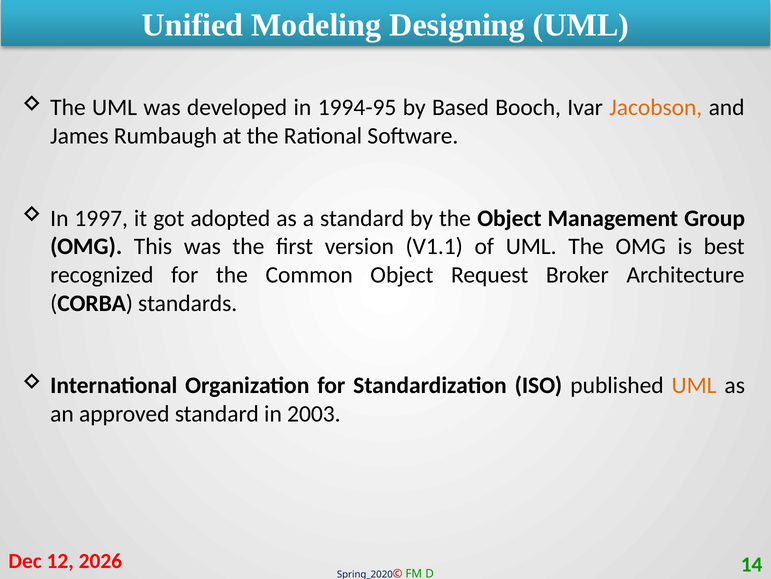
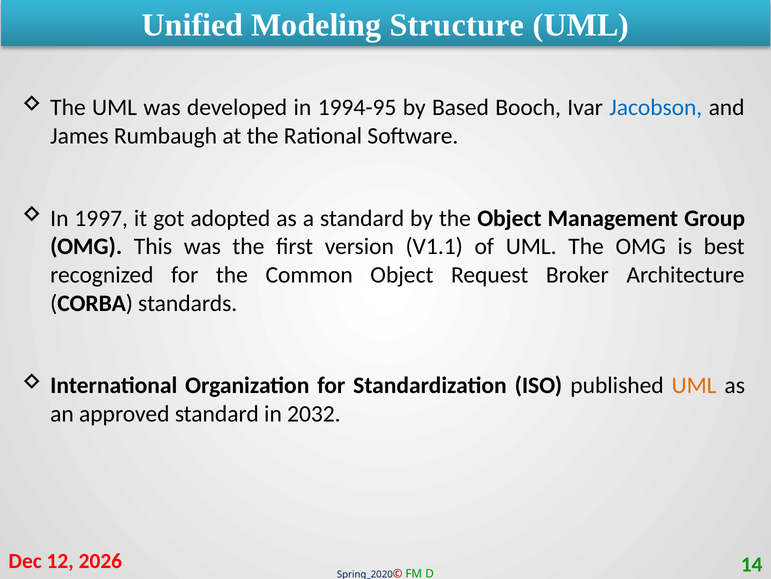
Designing: Designing -> Structure (457, 25)
Jacobson colour: orange -> blue (656, 108)
2003: 2003 -> 2032 (314, 413)
